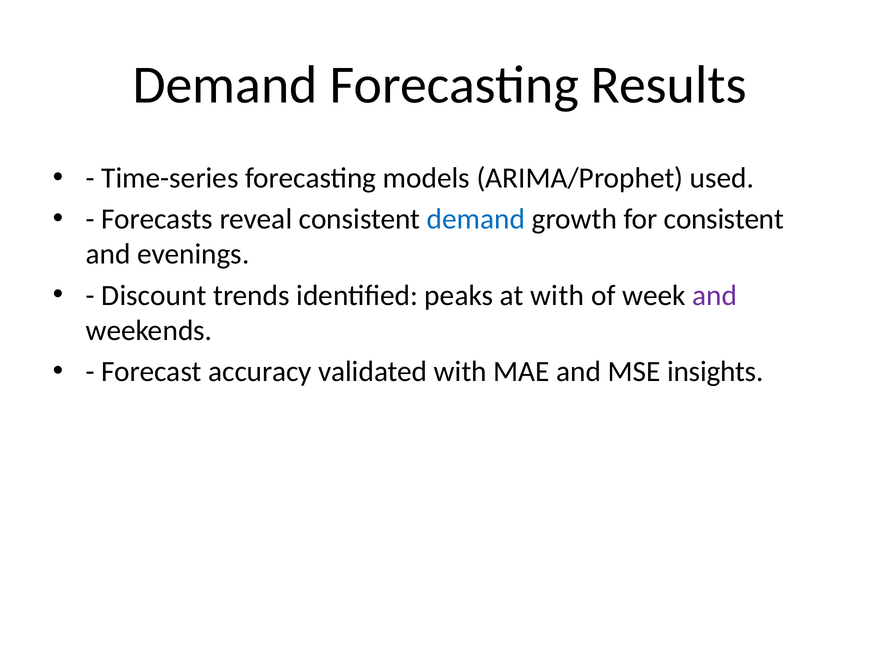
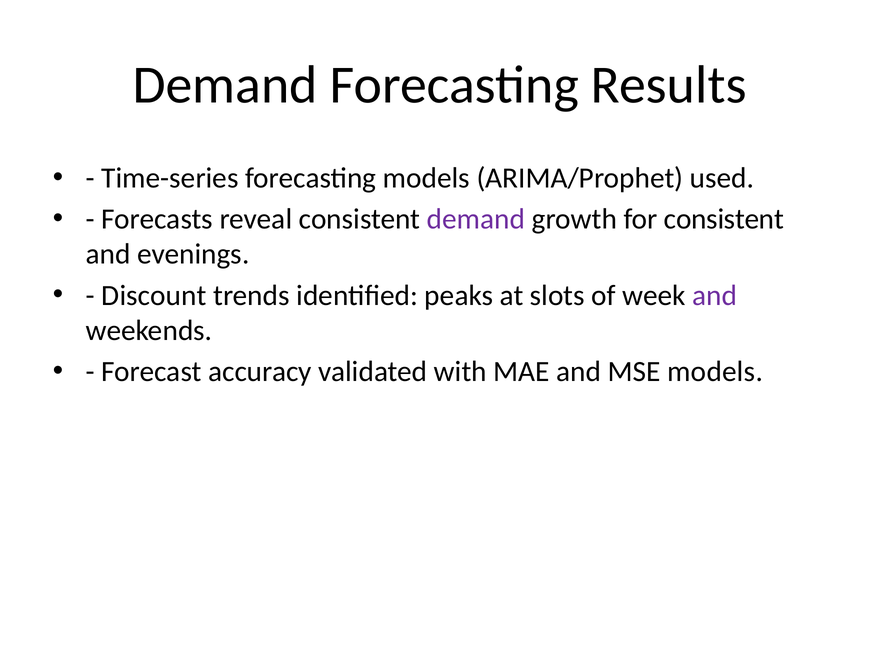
demand colour: blue -> purple (476, 219)
at with: with -> slots (557, 295)
MSE insights: insights -> models (715, 372)
